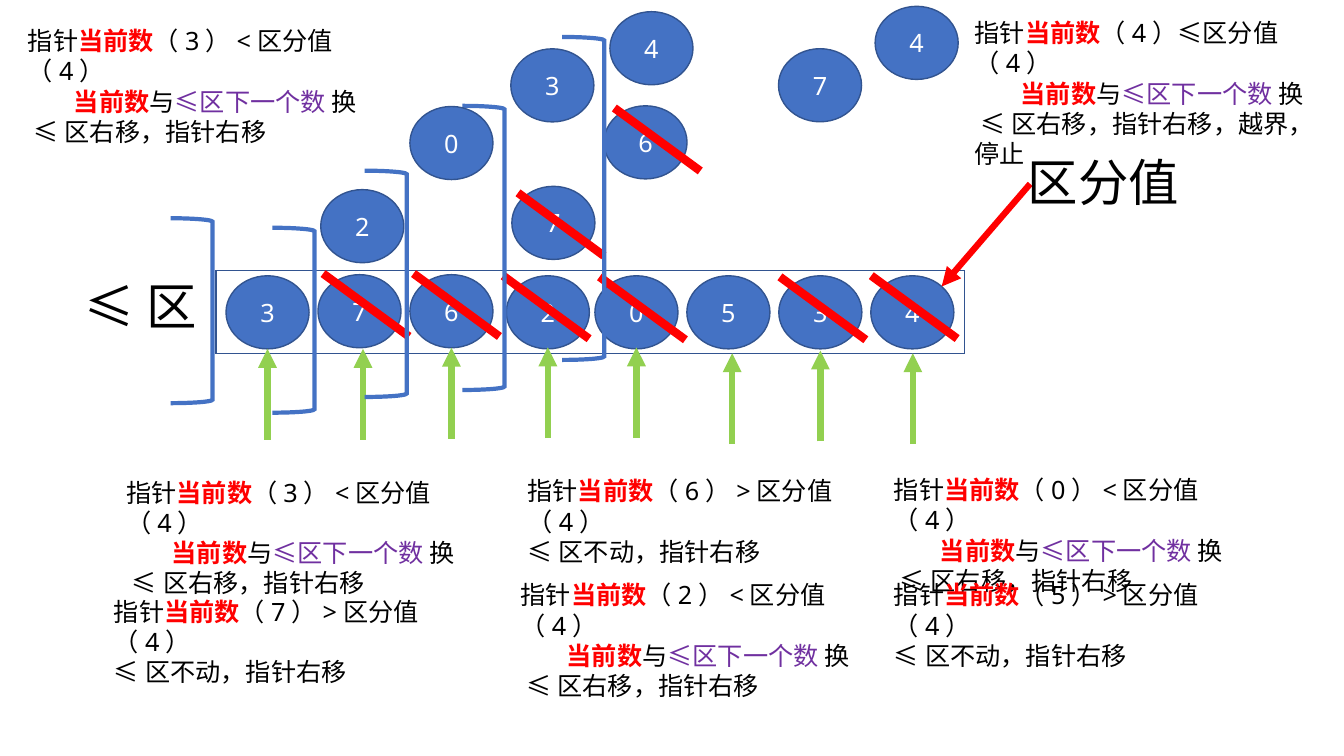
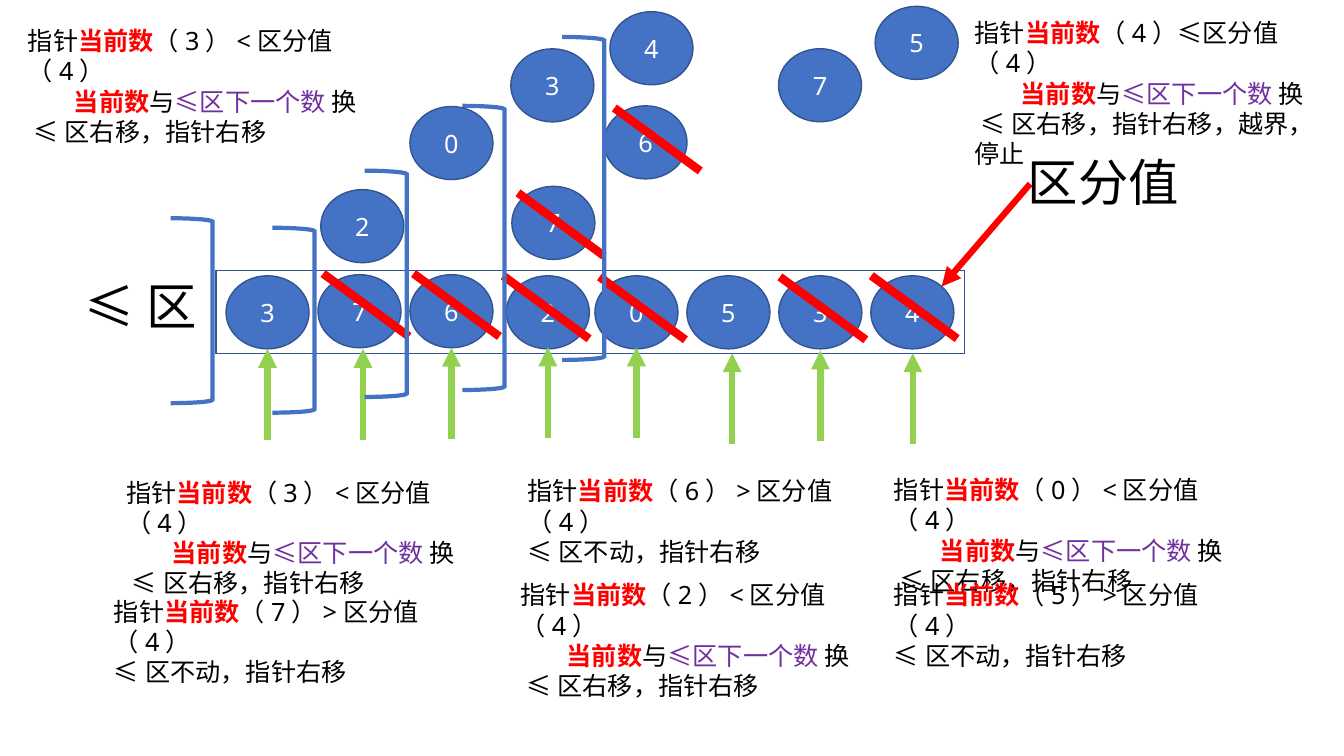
4 4: 4 -> 5 (917, 45)
